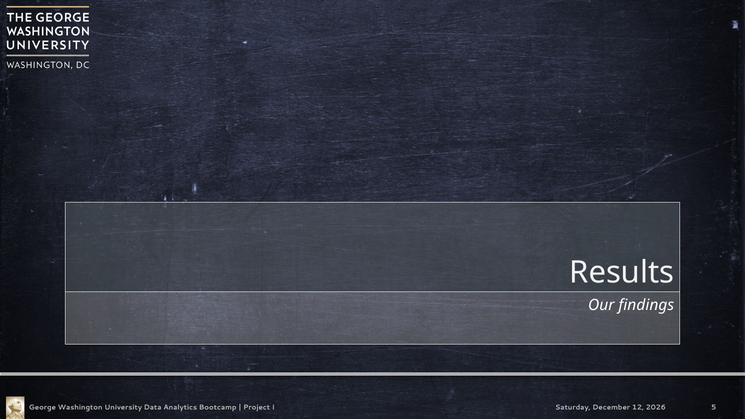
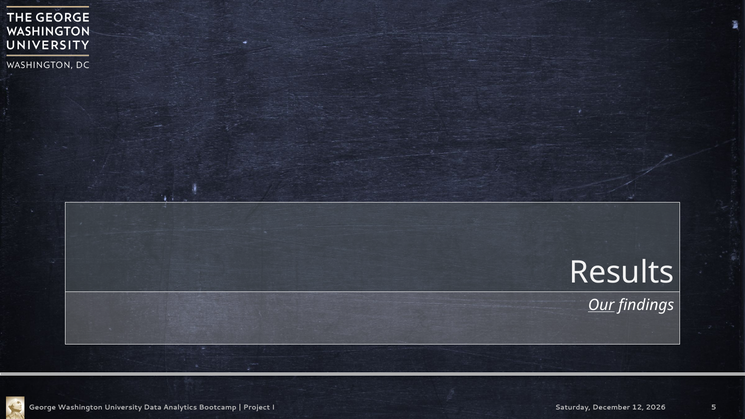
Our underline: none -> present (601, 305)
